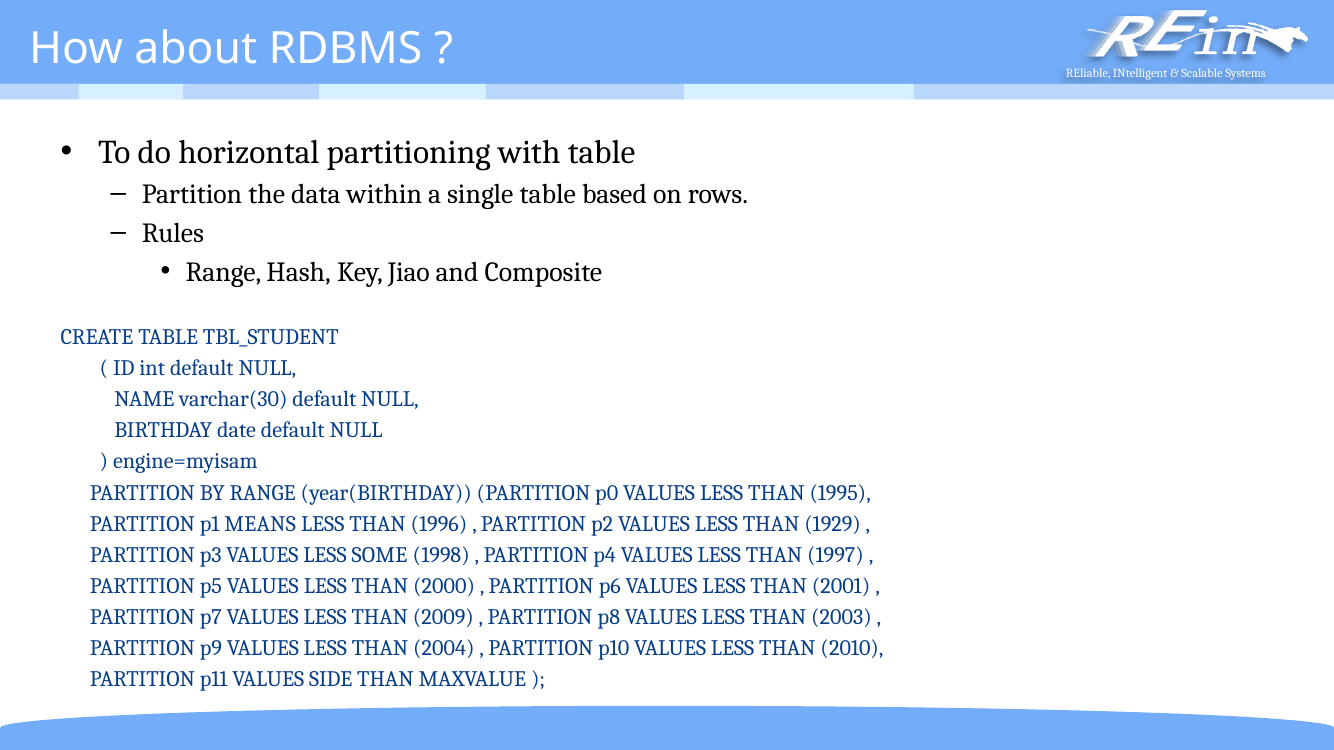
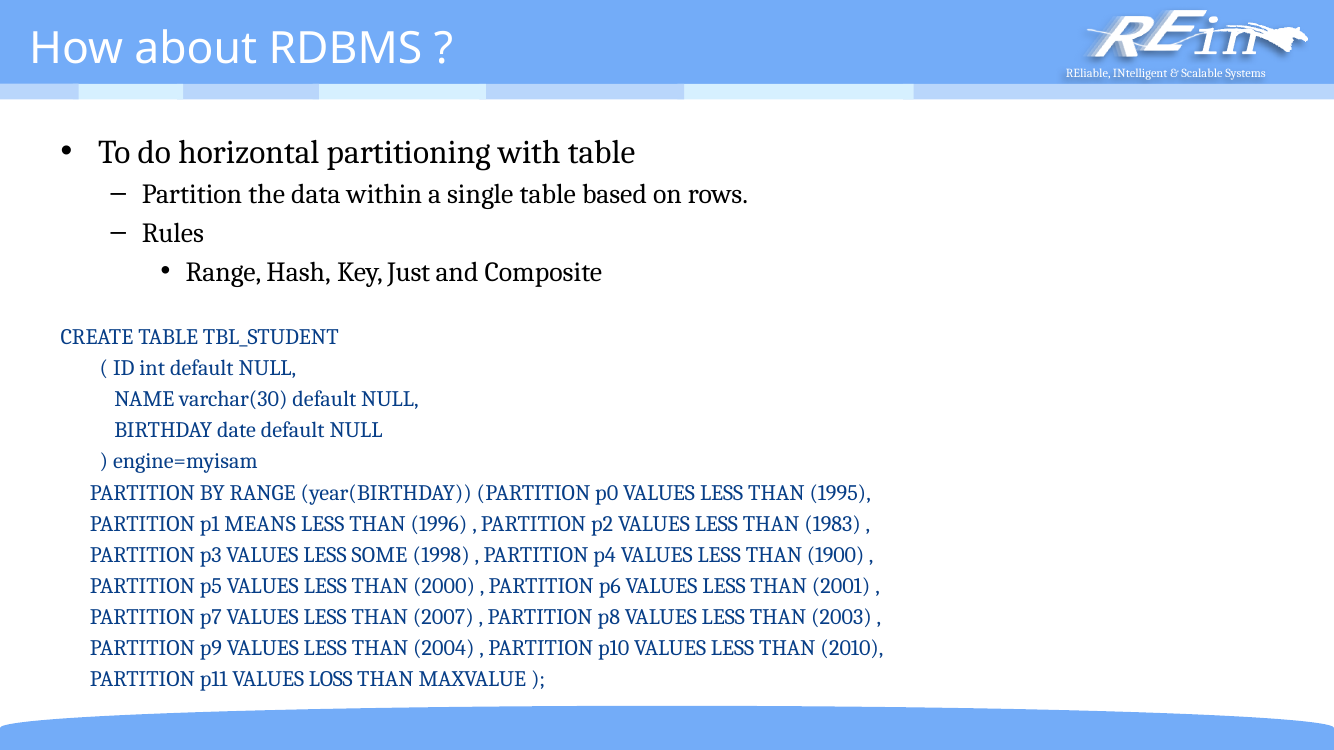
Jiao: Jiao -> Just (409, 272)
1929: 1929 -> 1983 (833, 524)
1997: 1997 -> 1900 (836, 555)
2009: 2009 -> 2007 (443, 618)
SIDE: SIDE -> LOSS (331, 680)
